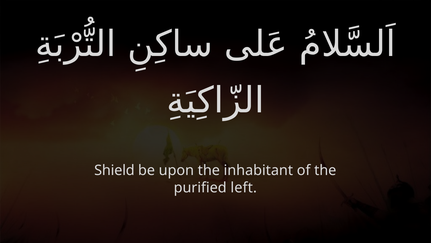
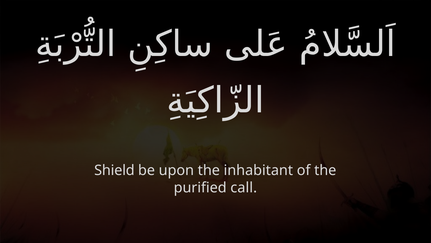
left: left -> call (244, 187)
